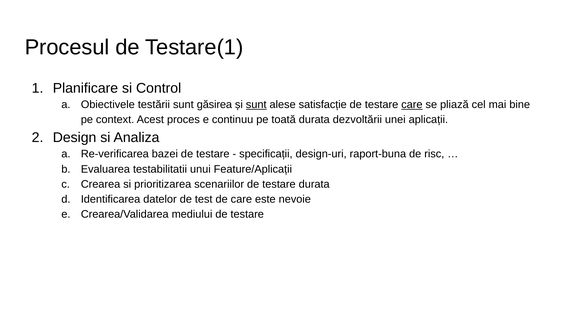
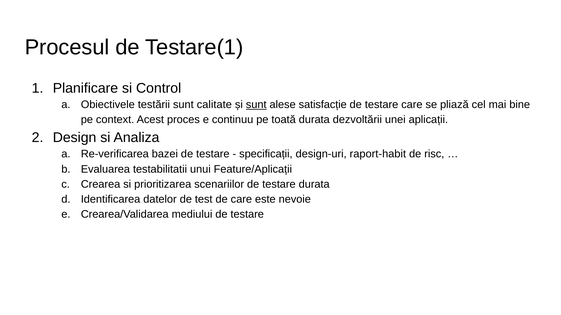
găsirea: găsirea -> calitate (214, 105)
care underline: present -> none (412, 105)
raport-buna: raport-buna -> raport-habit (378, 154)
